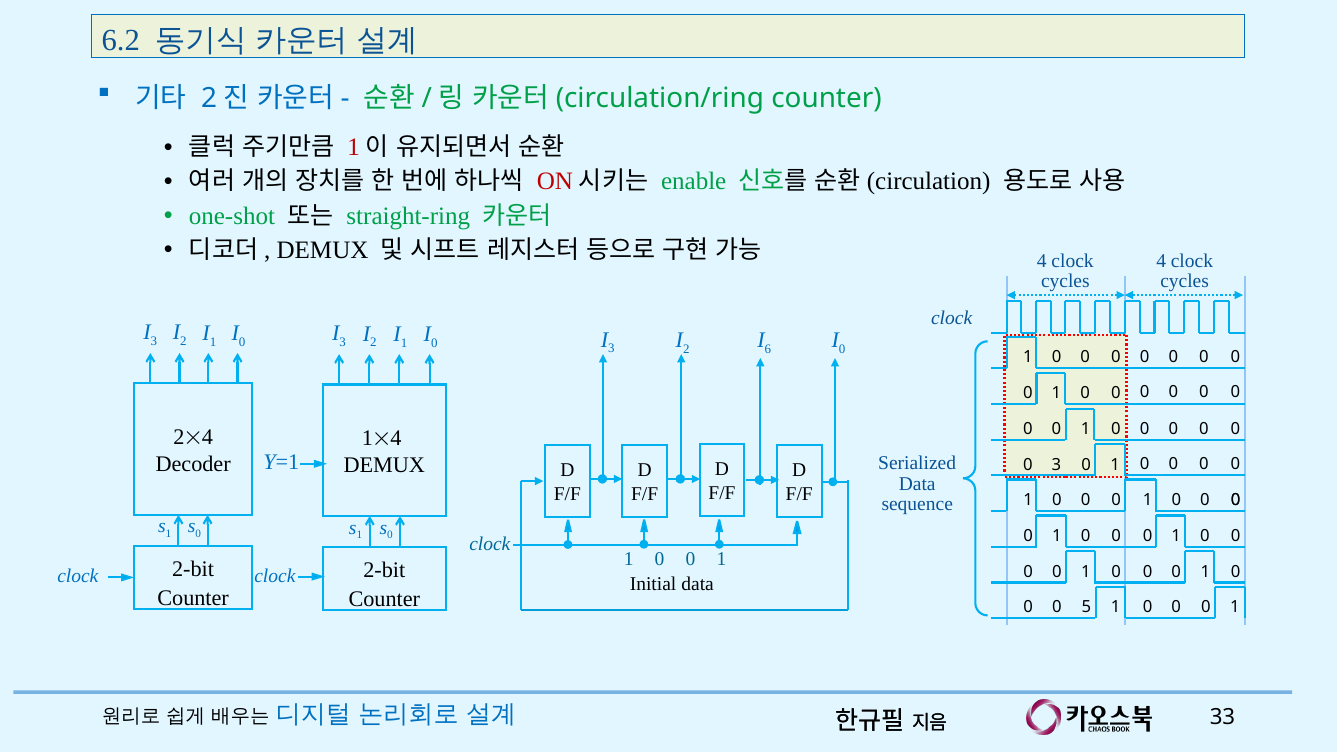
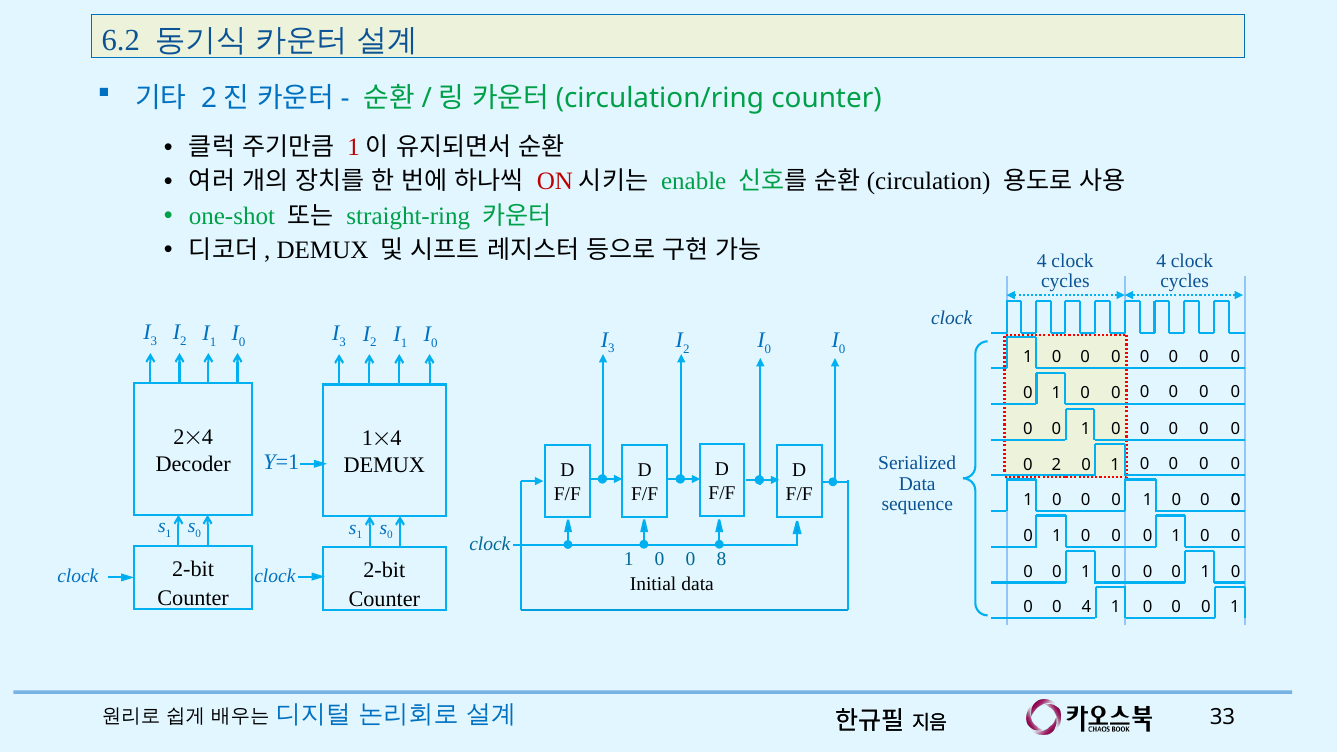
6: 6 -> 0 (768, 349)
0 3: 3 -> 2 (1056, 465)
1: 1 -> 8 (721, 559)
5: 5 -> 4 (1086, 607)
